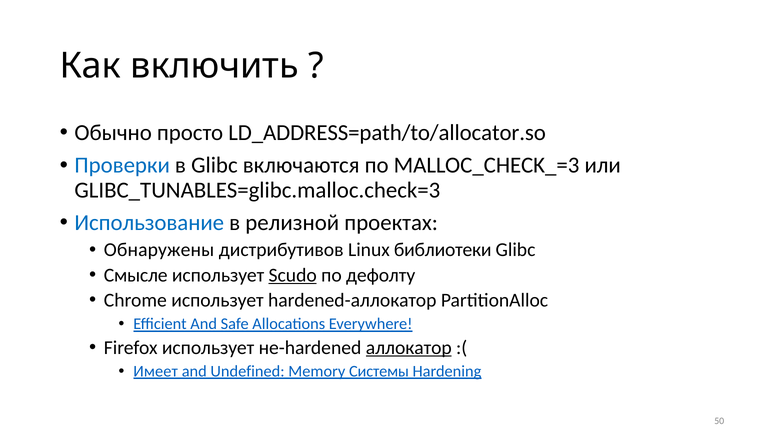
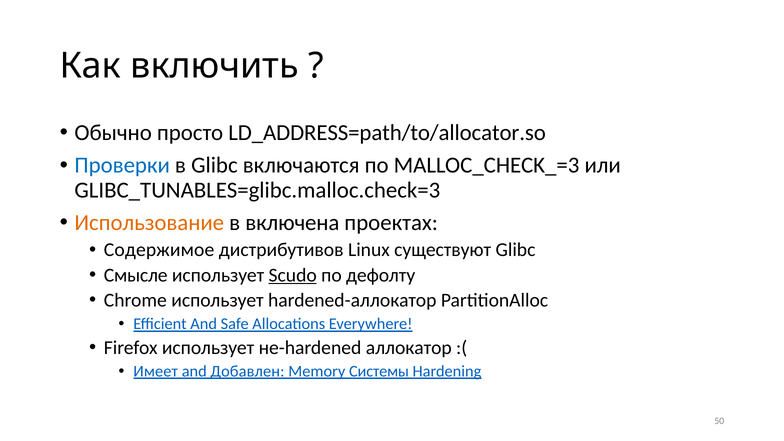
Использование colour: blue -> orange (149, 223)
релизной: релизной -> включена (292, 223)
Обнаружены: Обнаружены -> Содержимое (159, 250)
библиотеки: библиотеки -> существуют (443, 250)
аллокатор underline: present -> none (409, 348)
Undefined: Undefined -> Добавлен (248, 371)
